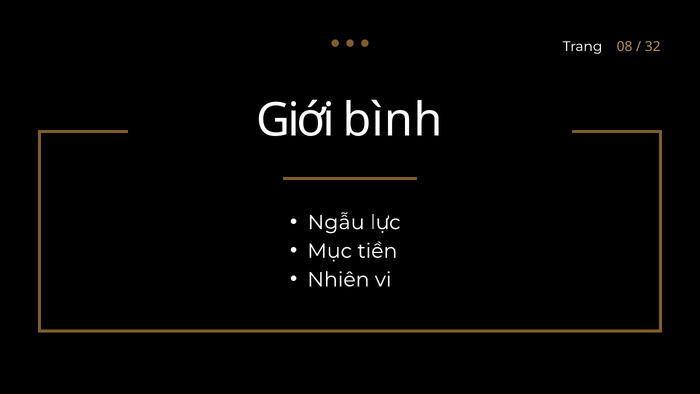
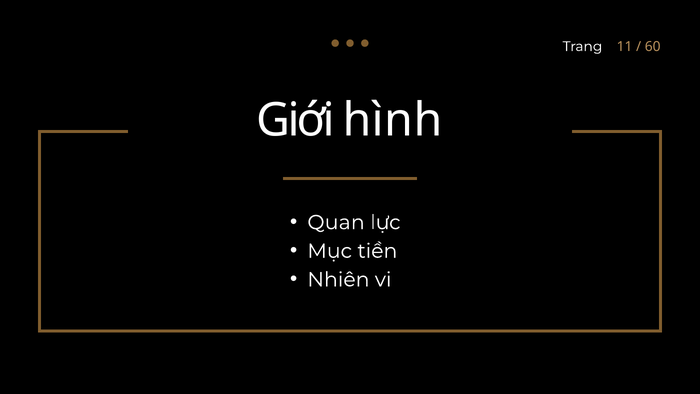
08: 08 -> 11 (625, 46)
32: 32 -> 60 (653, 46)
bình: bình -> hình (393, 120)
Ngẫu: Ngẫu -> Quan (336, 222)
